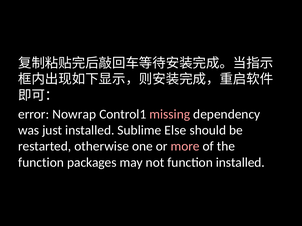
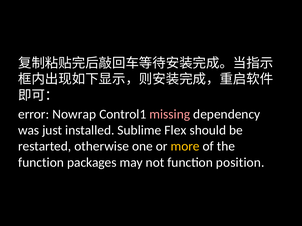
Else: Else -> Flex (175, 130)
more colour: pink -> yellow (185, 147)
function installed: installed -> position (240, 163)
